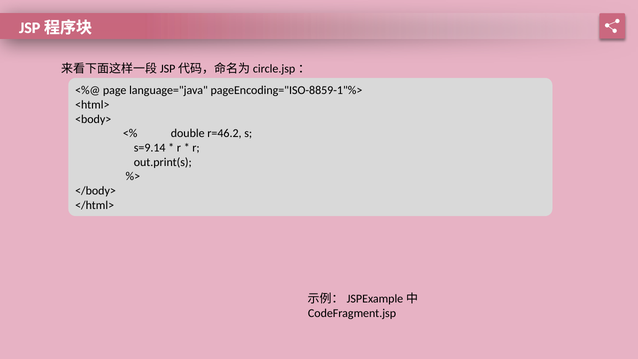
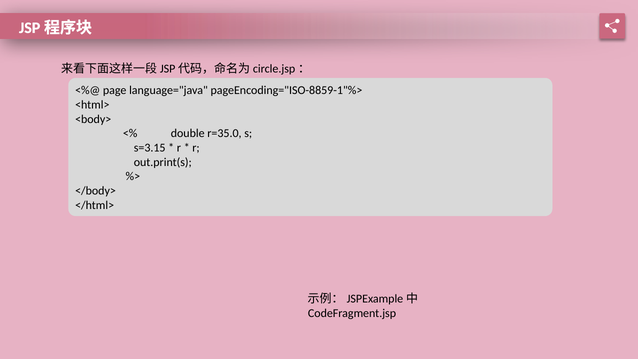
r=46.2: r=46.2 -> r=35.0 (224, 133)
s=9.14: s=9.14 -> s=3.15 (150, 148)
